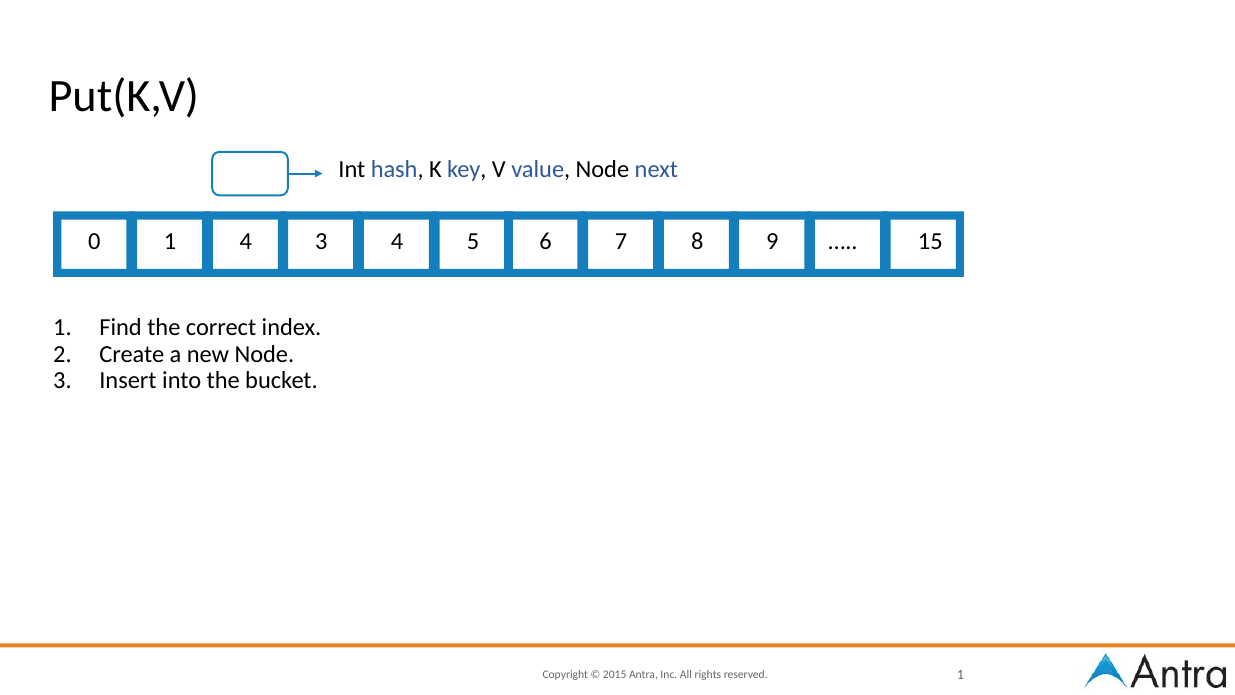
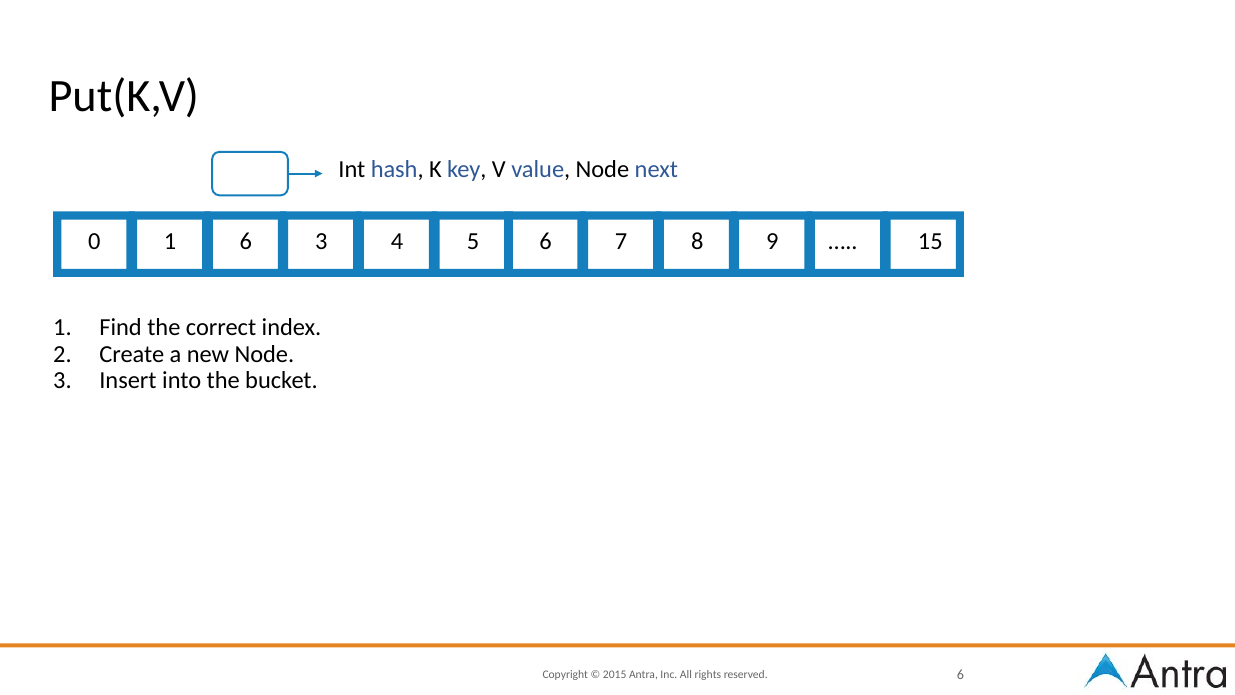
1 4: 4 -> 6 (246, 242)
1: 1 -> 6 (960, 674)
